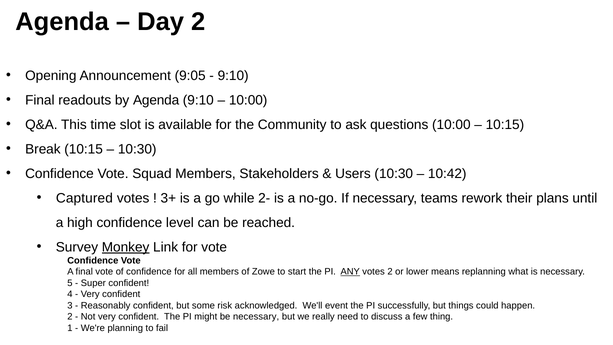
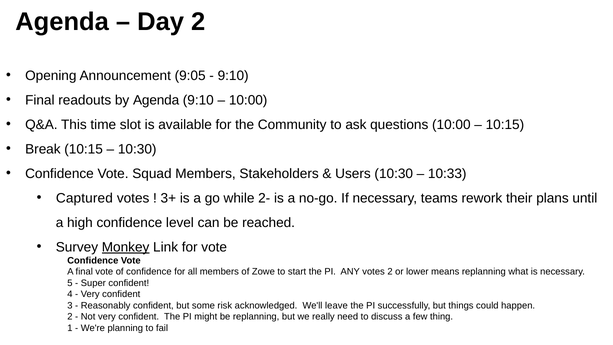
10:42: 10:42 -> 10:33 (447, 173)
ANY underline: present -> none (350, 272)
event: event -> leave (336, 305)
be necessary: necessary -> replanning (256, 317)
